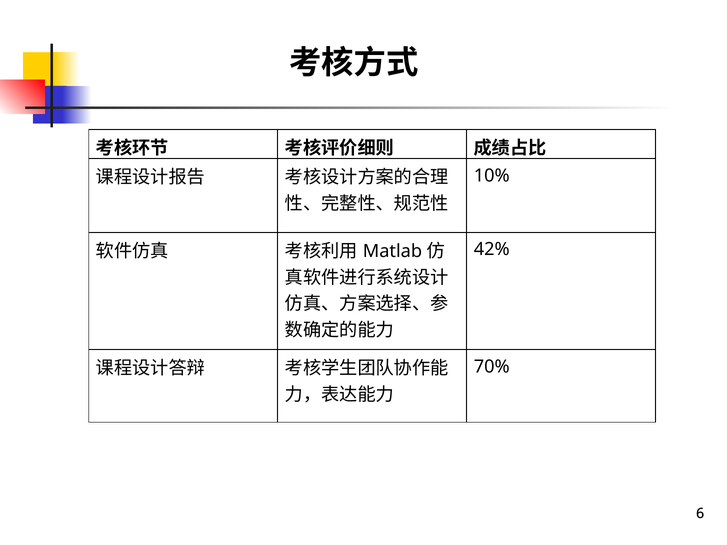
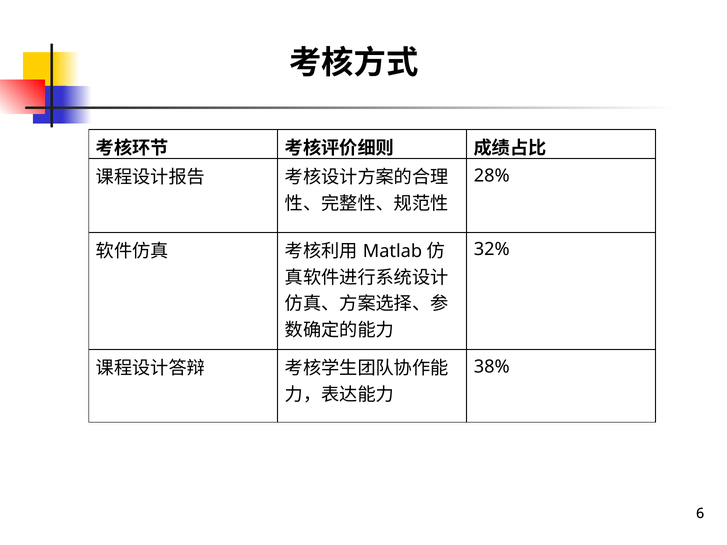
10%: 10% -> 28% (492, 176)
42%: 42% -> 32% (492, 250)
70%: 70% -> 38% (492, 367)
